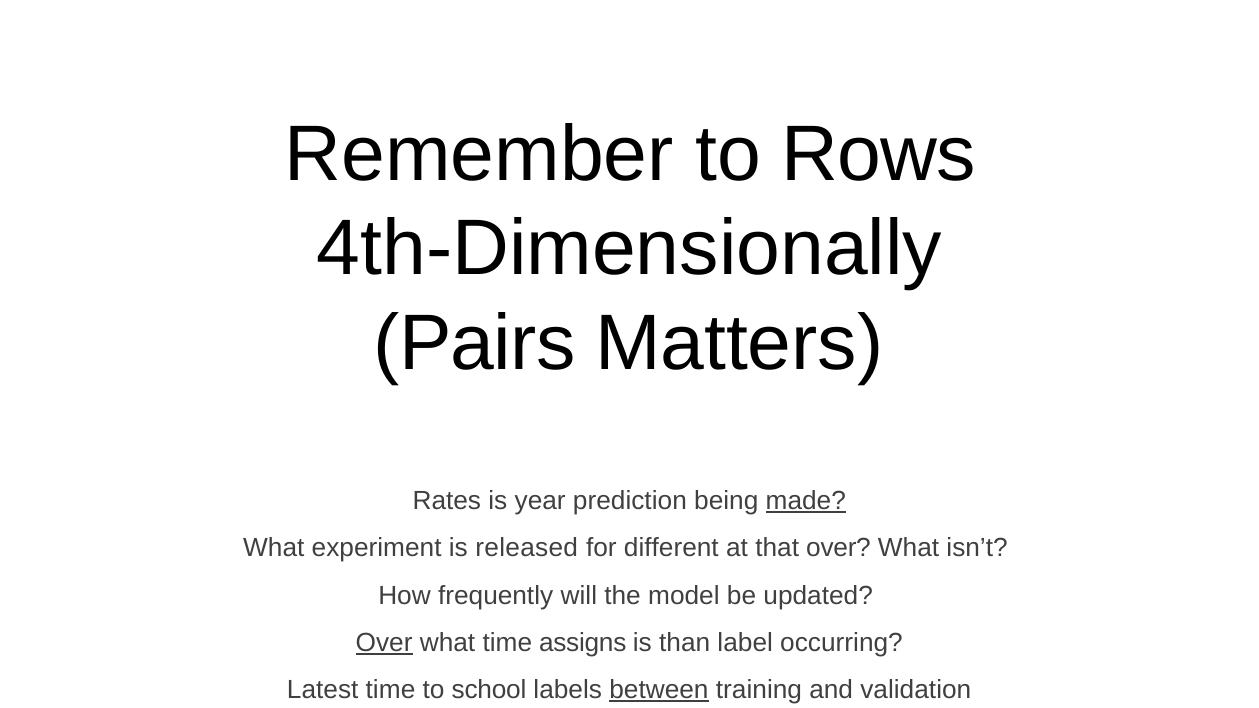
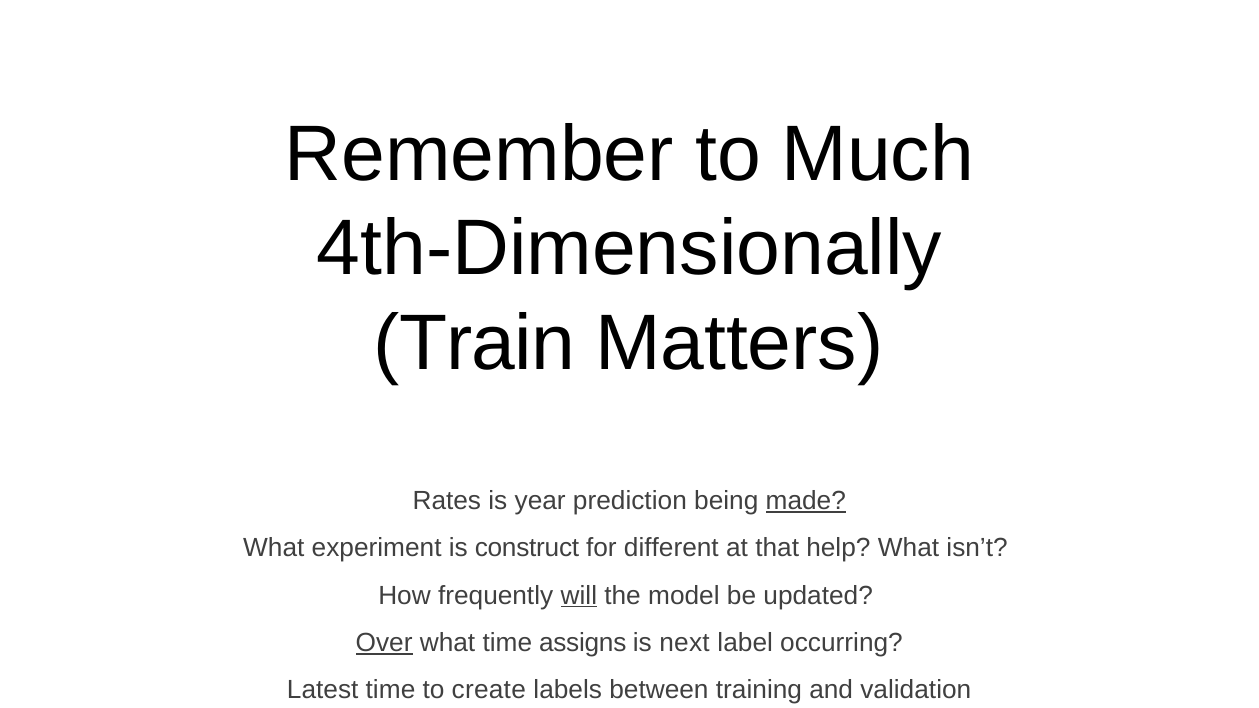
Rows: Rows -> Much (878, 154)
Pairs: Pairs -> Train (475, 343)
released: released -> construct (527, 548)
that over: over -> help (838, 548)
will underline: none -> present (579, 596)
than: than -> next (685, 643)
school: school -> create (489, 690)
between underline: present -> none (659, 690)
